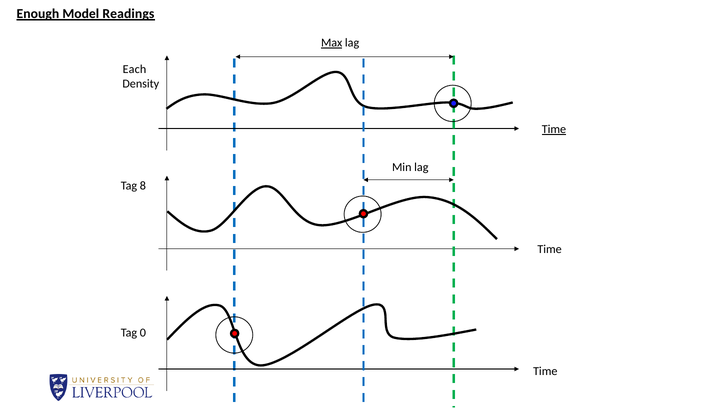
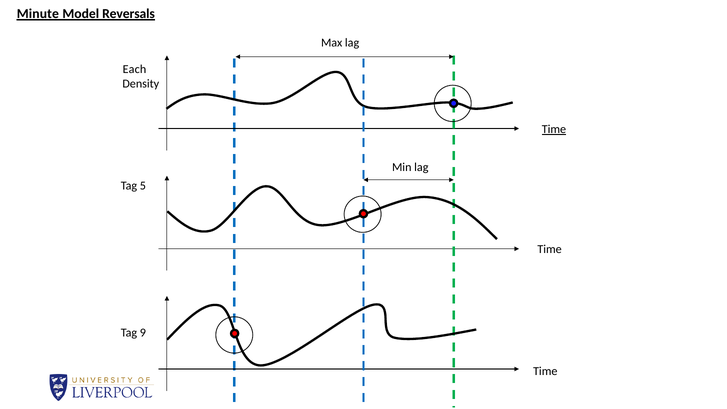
Enough: Enough -> Minute (38, 14)
Readings: Readings -> Reversals (129, 14)
Max underline: present -> none (332, 43)
8: 8 -> 5 (143, 186)
0: 0 -> 9 (143, 333)
